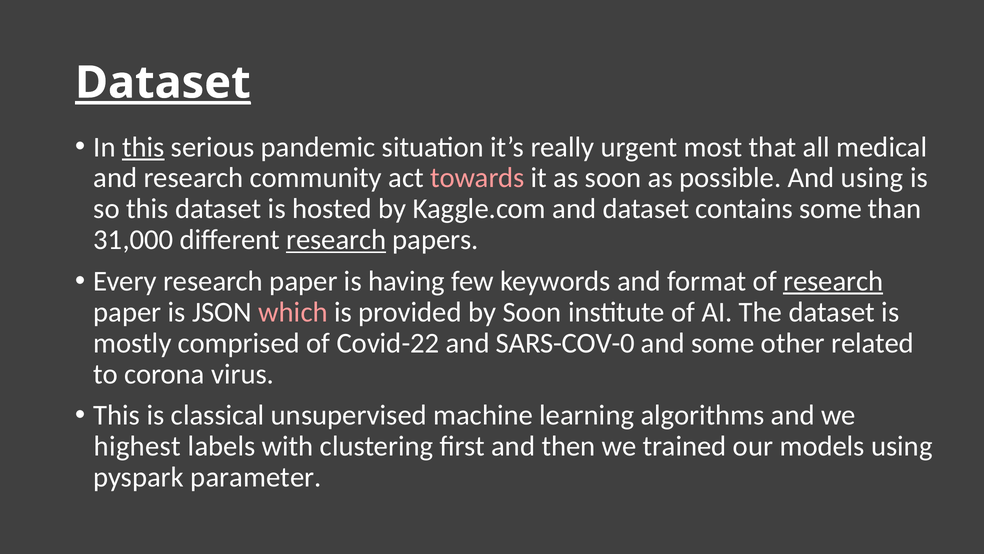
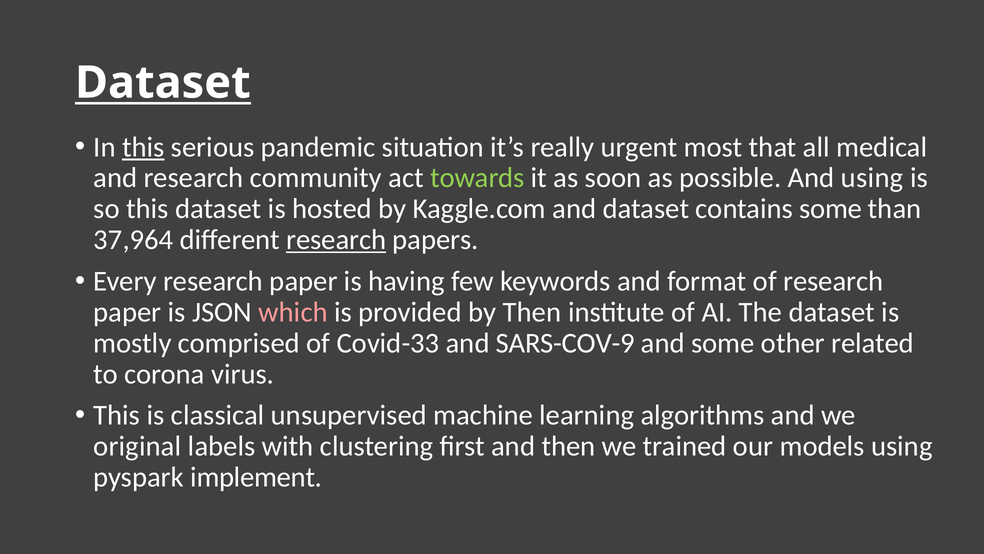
Dataset underline: present -> none (163, 83)
towards colour: pink -> light green (477, 178)
31,000: 31,000 -> 37,964 (133, 240)
research underline: present -> none (833, 281)
by Soon: Soon -> Then (532, 312)
Covid-22: Covid-22 -> Covid-33 (388, 343)
SARS-COV-0: SARS-COV-0 -> SARS-COV-9 (565, 343)
highest: highest -> original (137, 446)
parameter: parameter -> implement (256, 477)
